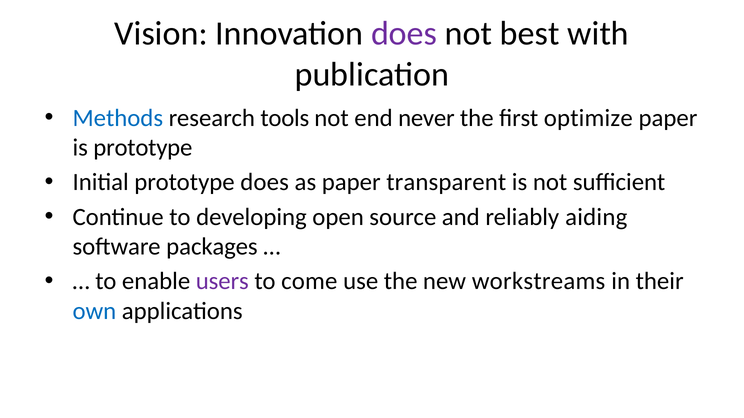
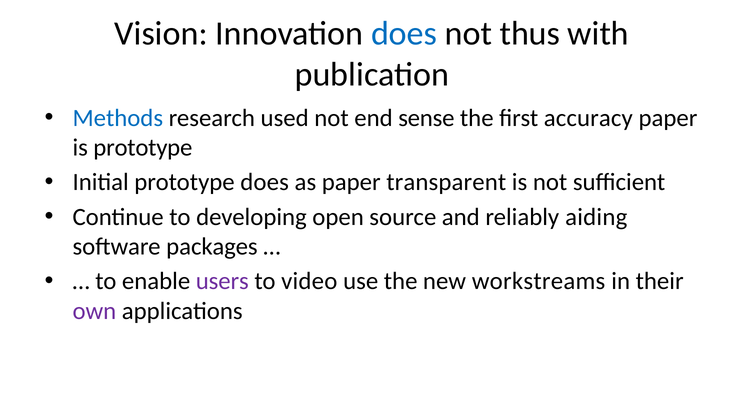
does colour: purple -> blue (404, 34)
best: best -> thus (530, 34)
tools: tools -> used (285, 118)
never: never -> sense (426, 118)
optimize: optimize -> accuracy (588, 118)
come: come -> video (309, 282)
own colour: blue -> purple (94, 311)
